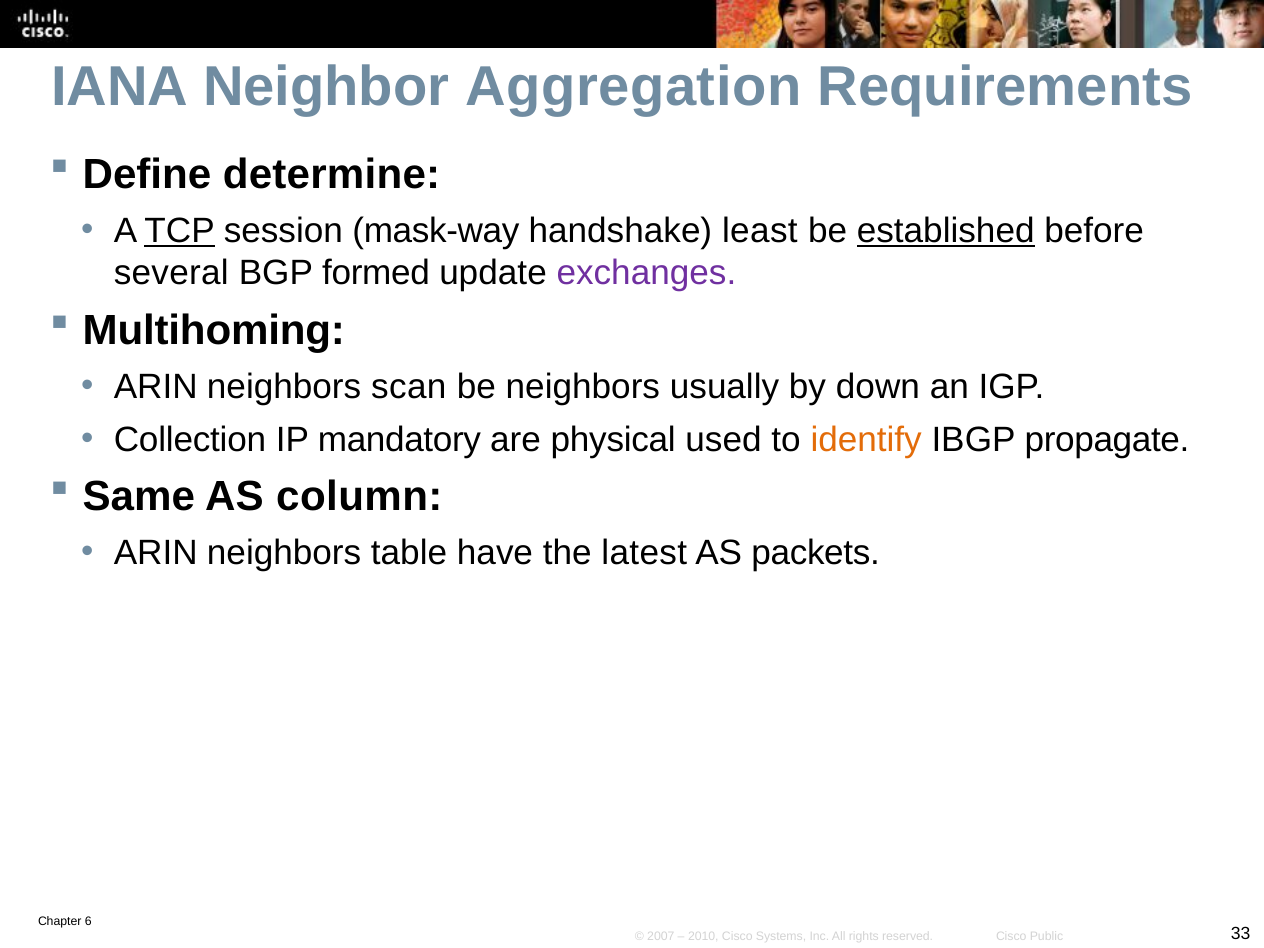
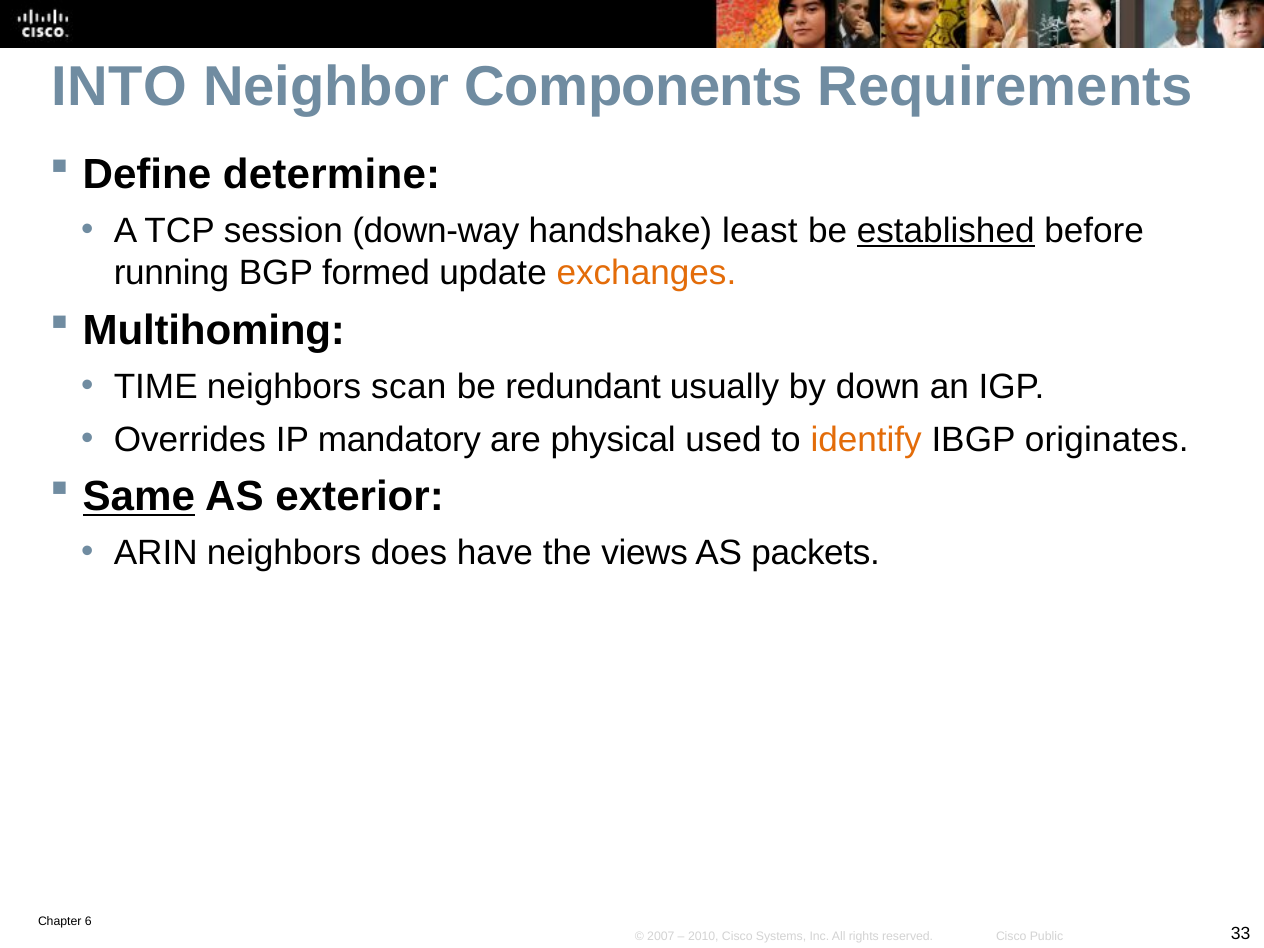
IANA: IANA -> INTO (119, 87)
Aggregation: Aggregation -> Components (634, 87)
TCP underline: present -> none (180, 231)
mask-way: mask-way -> down-way (436, 231)
several: several -> running (171, 273)
exchanges colour: purple -> orange (646, 273)
ARIN: ARIN -> TIME (156, 387)
be neighbors: neighbors -> redundant (583, 387)
Collection: Collection -> Overrides (190, 439)
propagate: propagate -> originates (1107, 439)
Same underline: none -> present (139, 497)
column: column -> exterior (360, 497)
table: table -> does (409, 553)
latest: latest -> views (645, 553)
